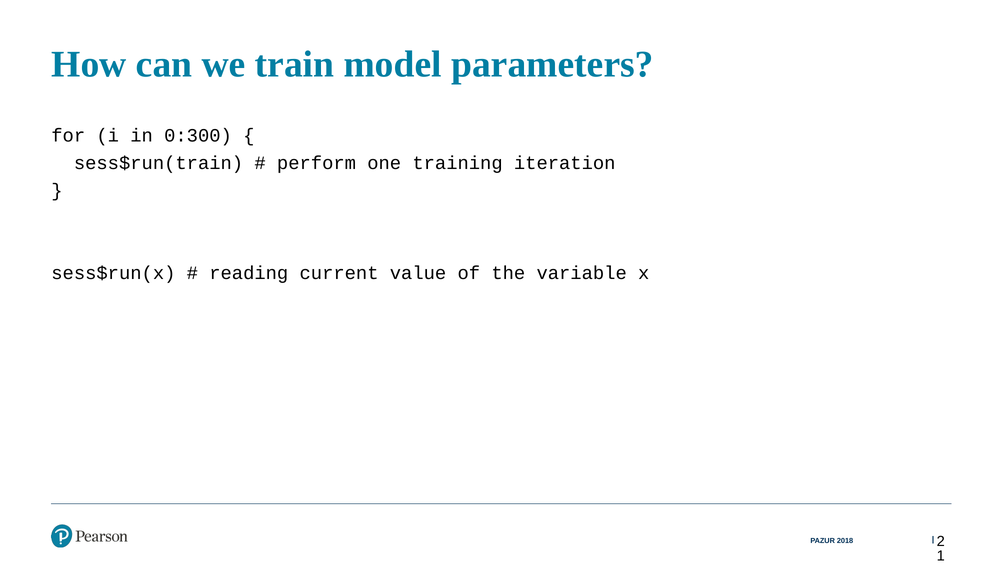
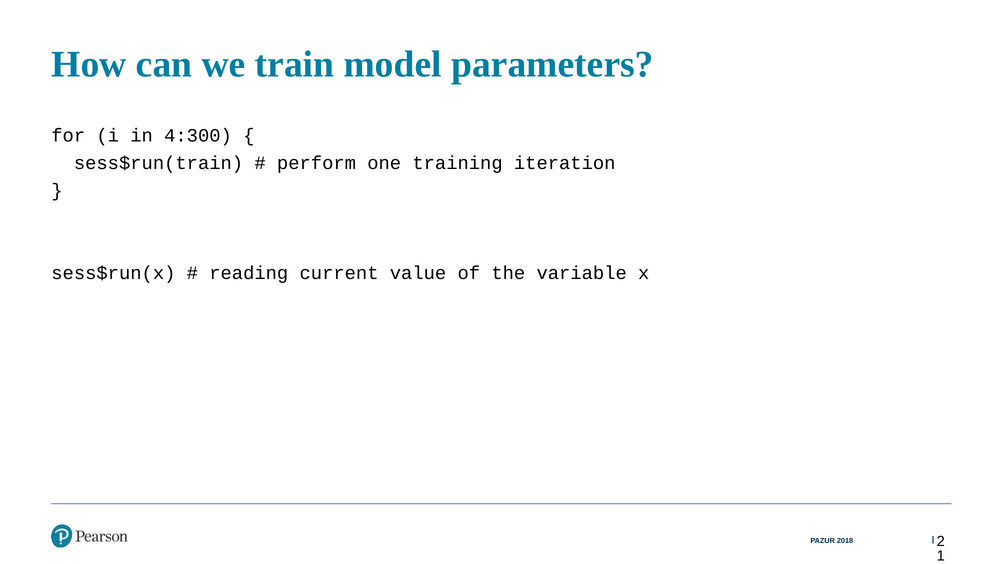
0:300: 0:300 -> 4:300 (198, 135)
